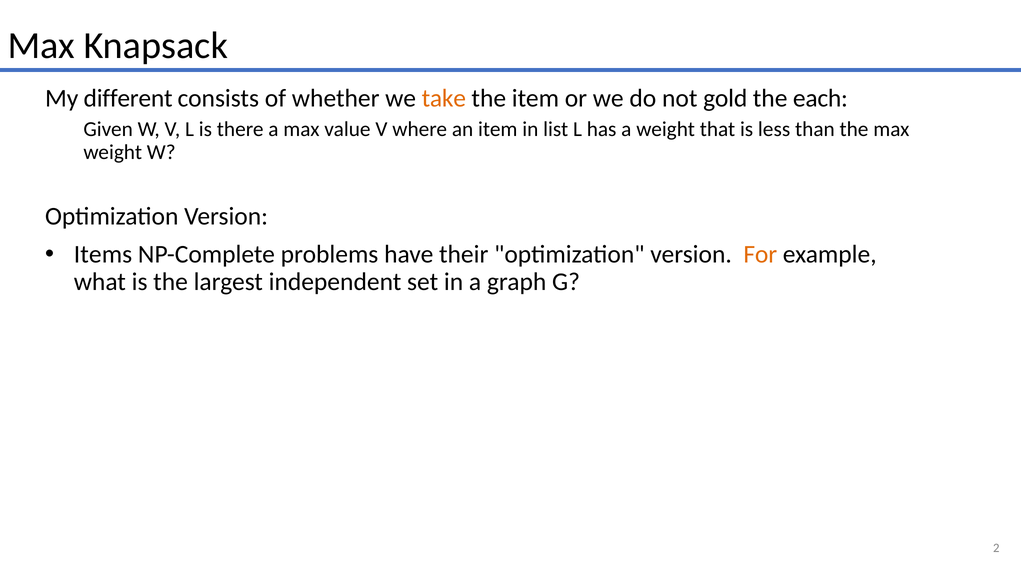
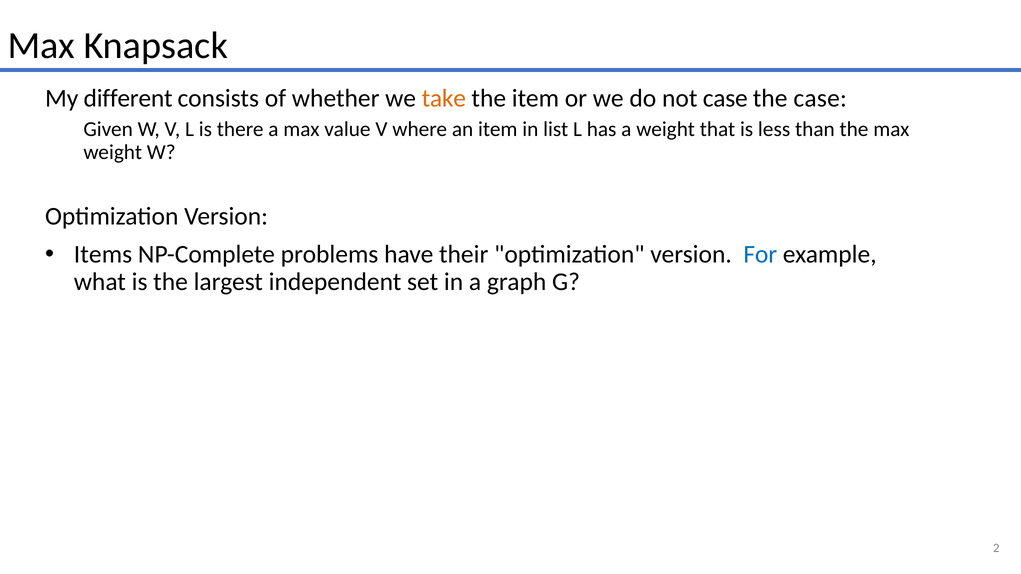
not gold: gold -> case (725, 99)
the each: each -> case (820, 99)
For colour: orange -> blue (760, 254)
